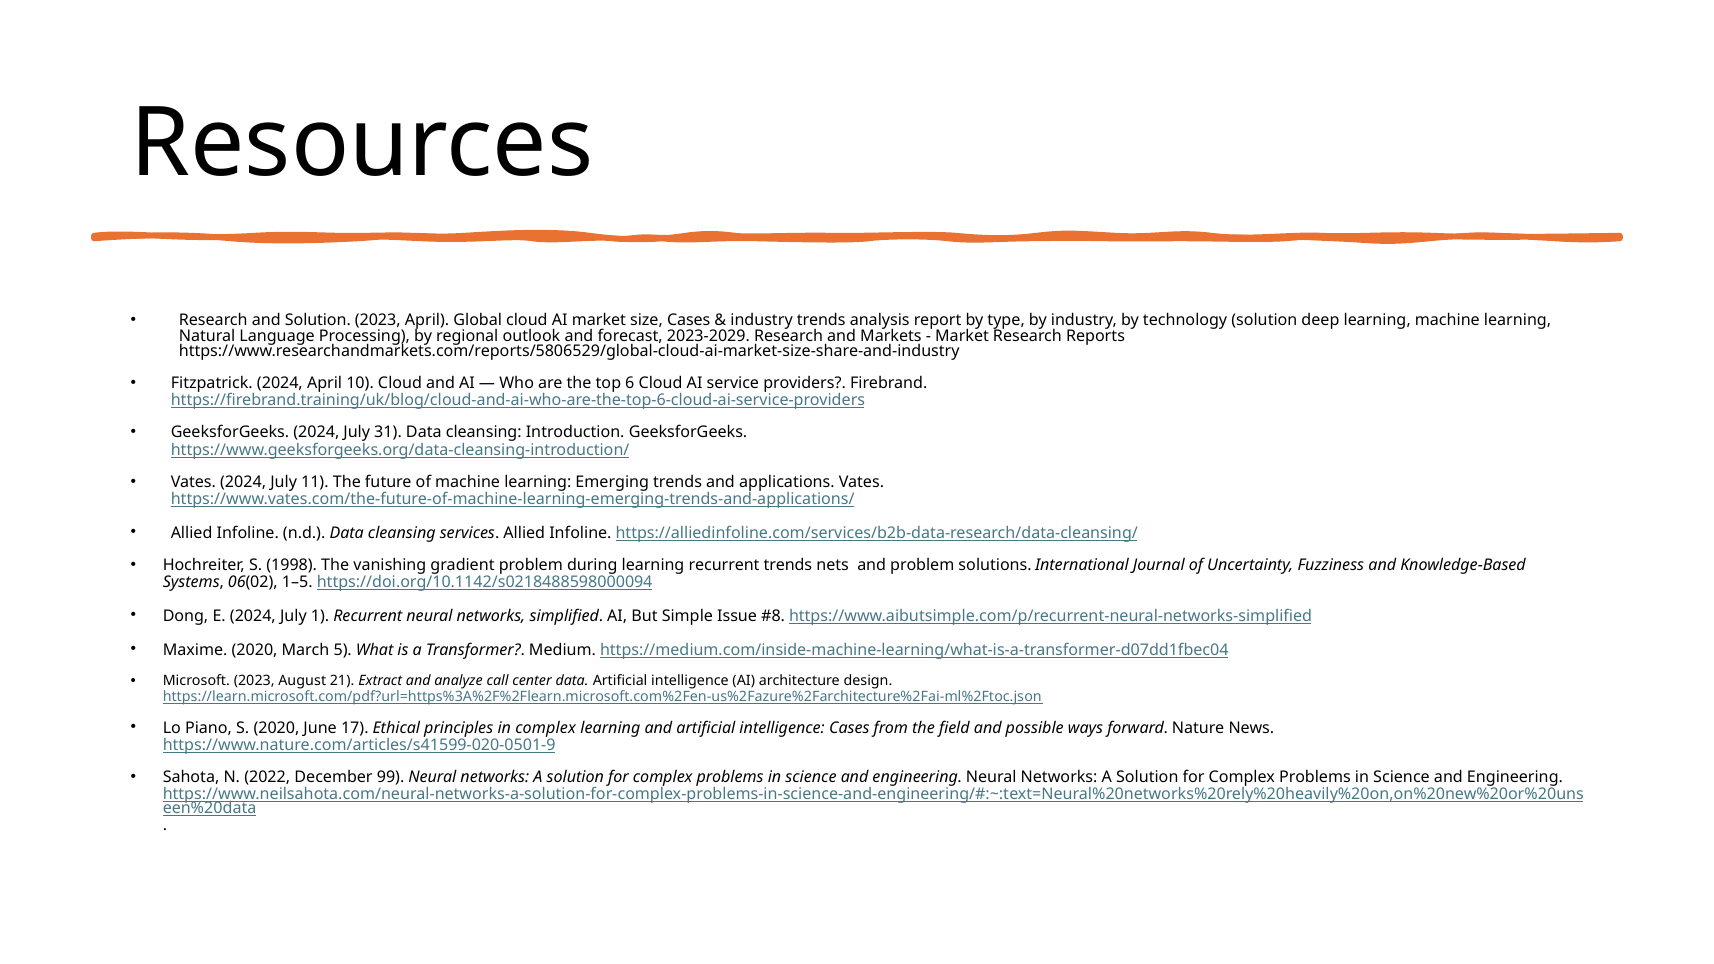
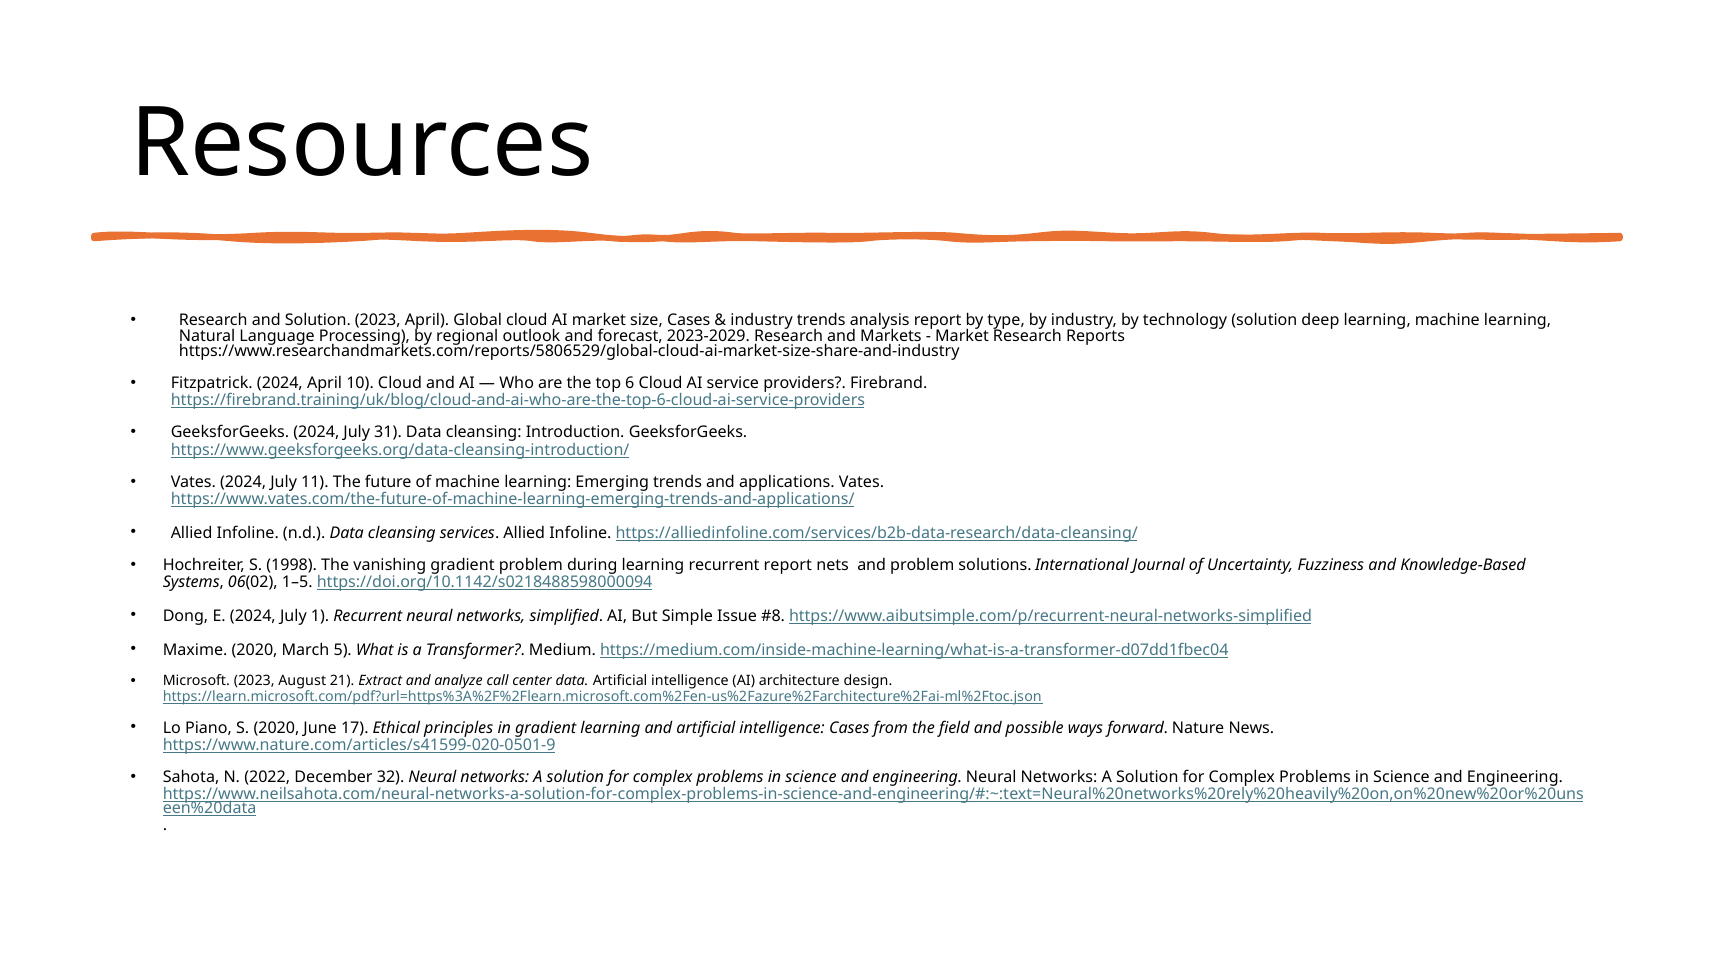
recurrent trends: trends -> report (788, 565)
in complex: complex -> gradient (546, 728)
99: 99 -> 32 (391, 777)
